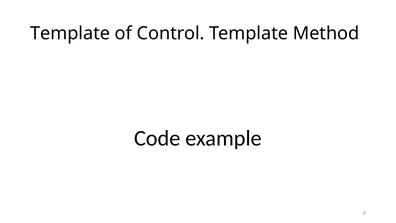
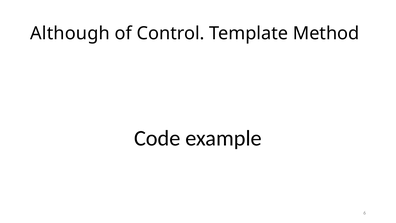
Template: Template -> Although (70, 33)
